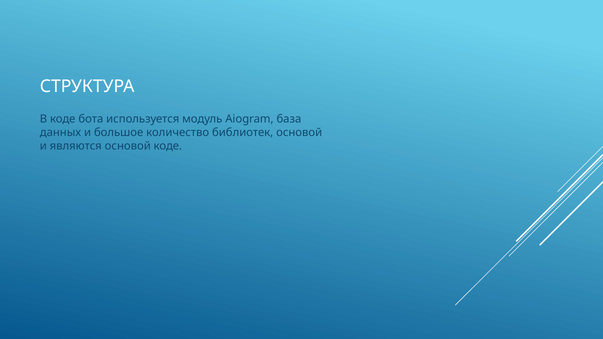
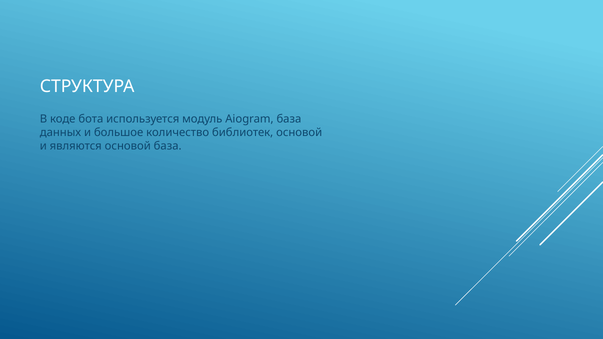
основой коде: коде -> база (168, 146)
